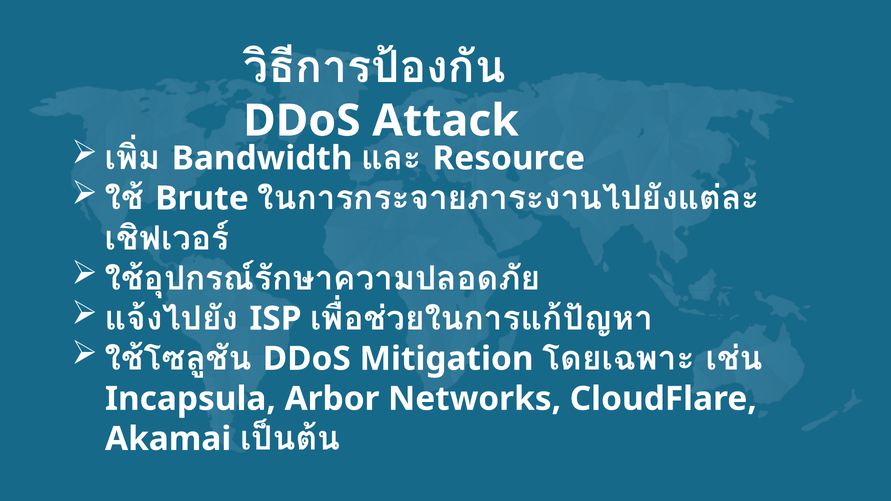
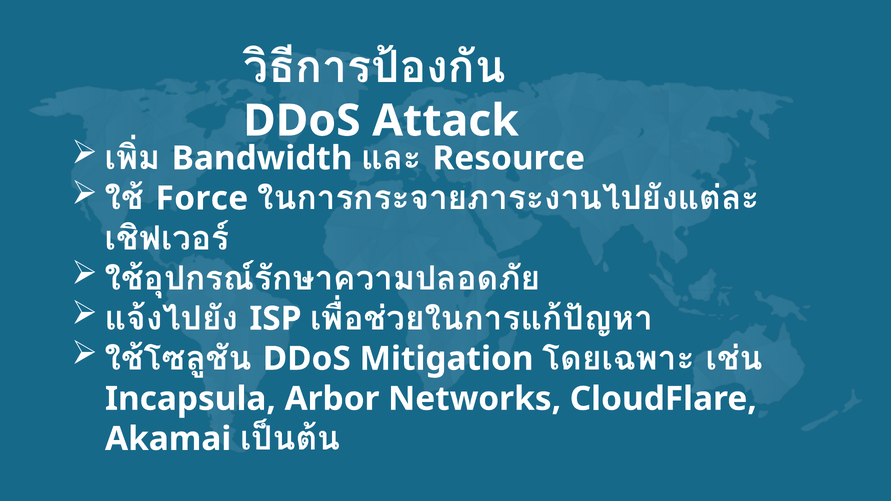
Brute: Brute -> Force (202, 198)
